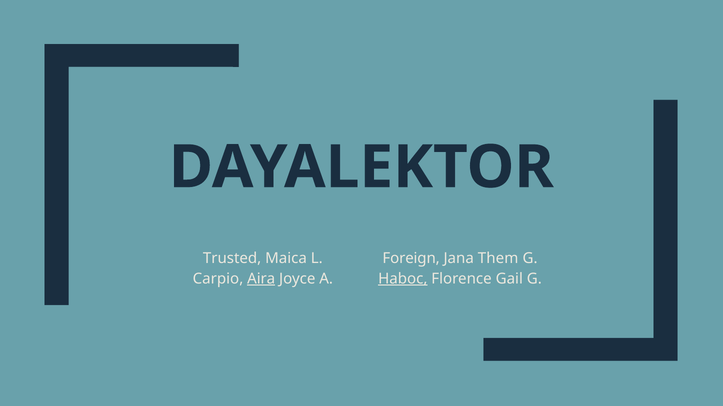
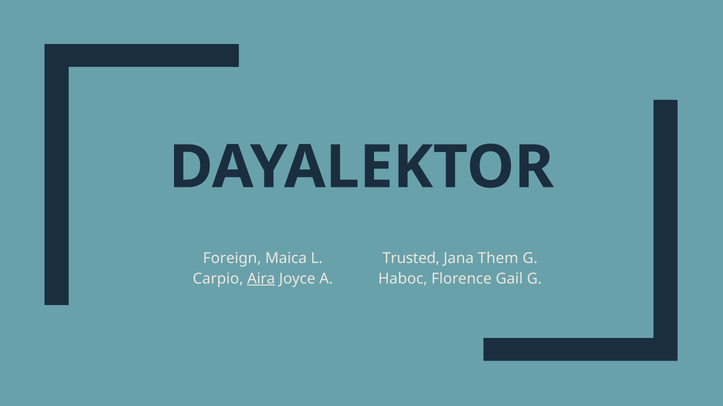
Trusted: Trusted -> Foreign (232, 259)
Foreign: Foreign -> Trusted (411, 259)
Haboc underline: present -> none (403, 279)
